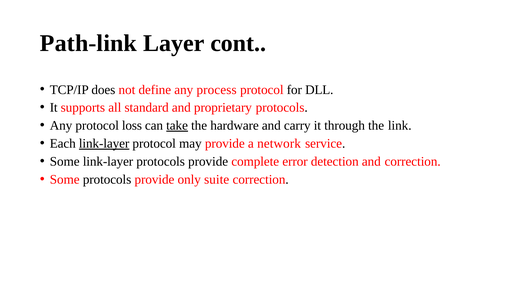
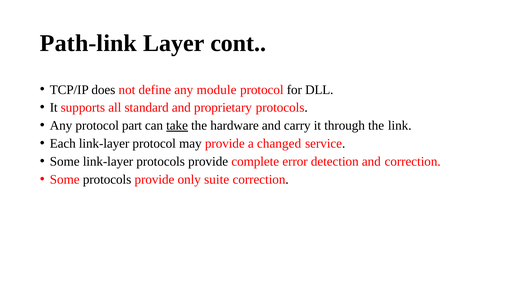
process: process -> module (217, 90)
loss: loss -> part (132, 125)
link-layer underline: present -> none (104, 143)
network: network -> changed (279, 143)
